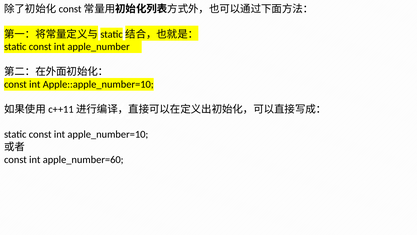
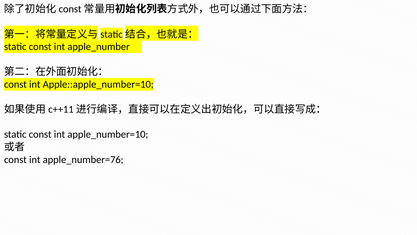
apple_number=60: apple_number=60 -> apple_number=76 (83, 159)
